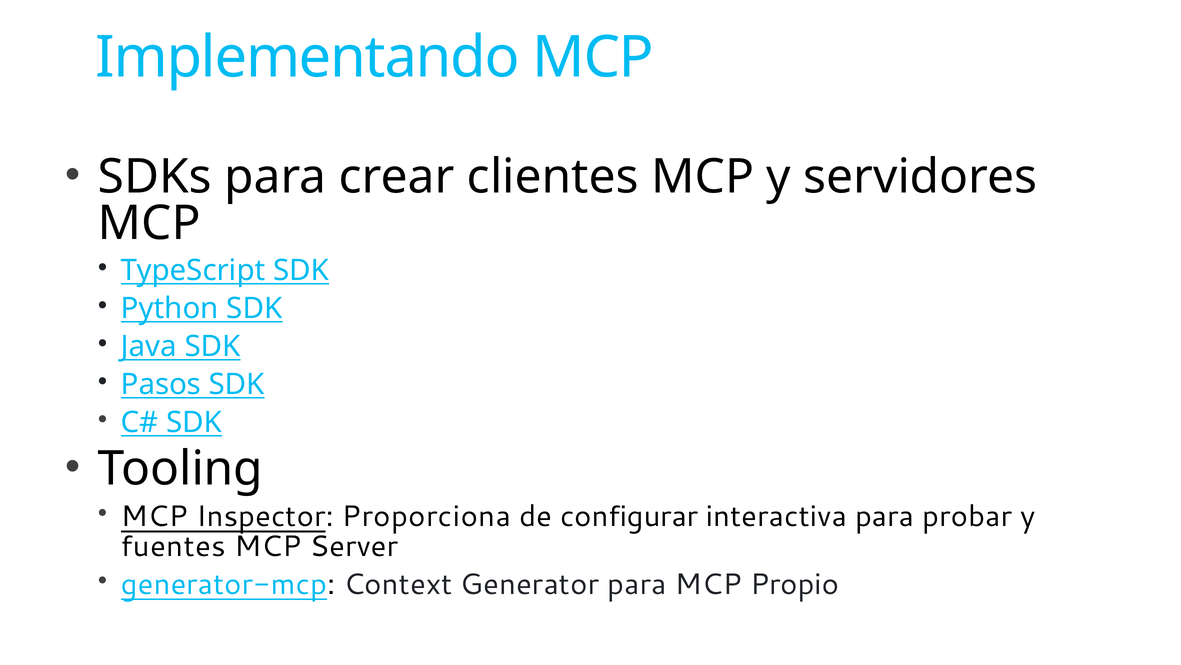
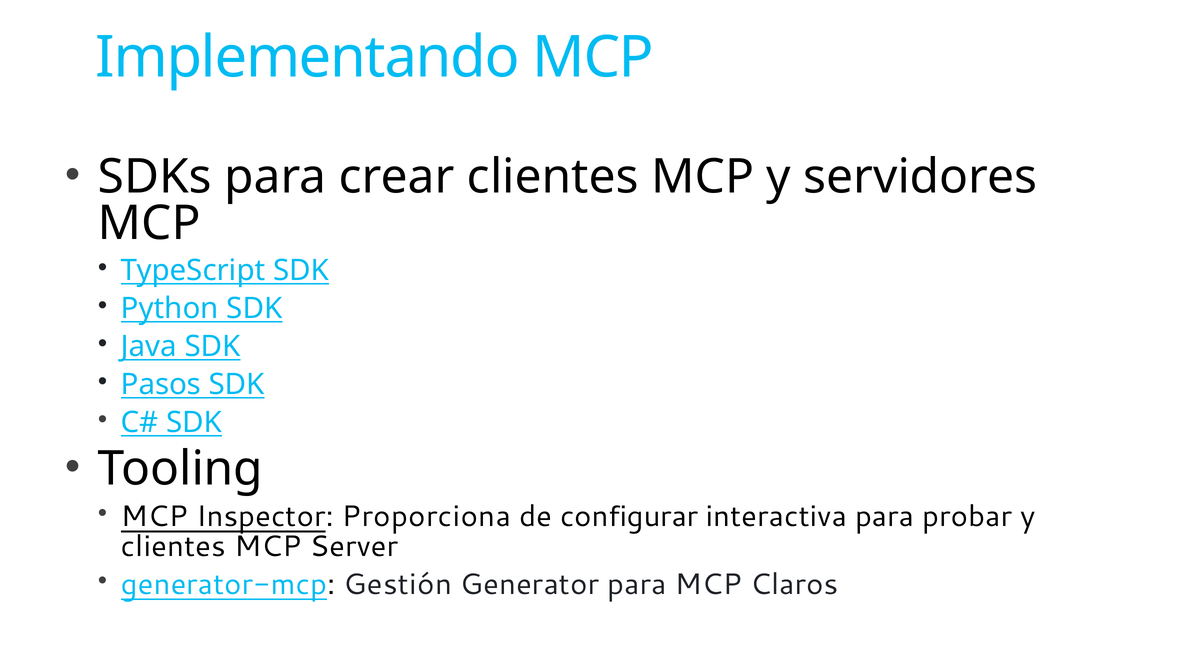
fuentes: fuentes -> clientes (173, 546)
Context: Context -> Gestión (398, 584)
Propio: Propio -> Claros (794, 584)
